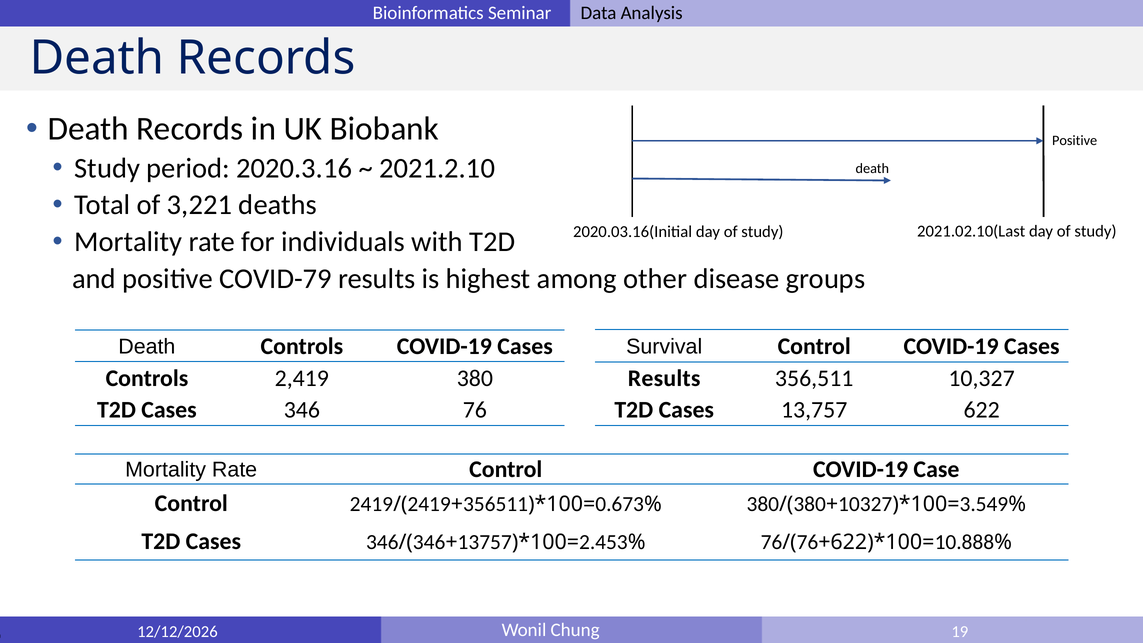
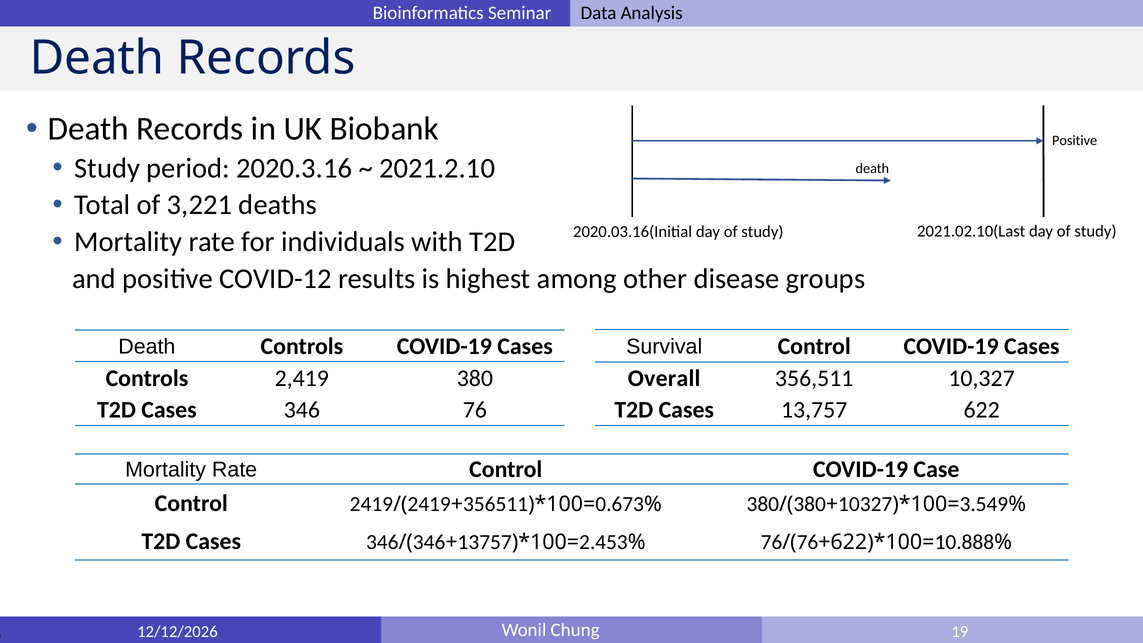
COVID-79: COVID-79 -> COVID-12 (275, 279)
Results: Results -> Overall (664, 378)
